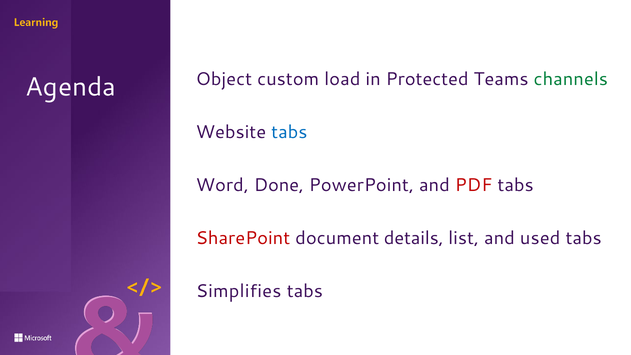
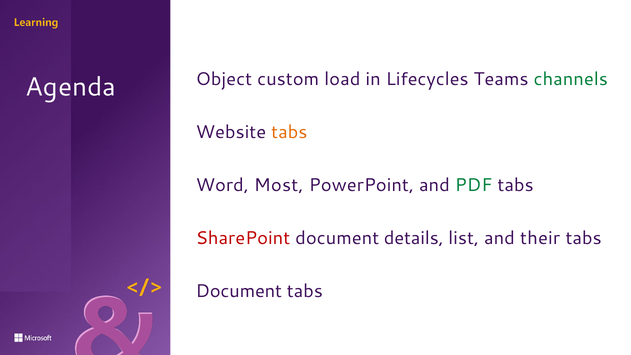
Protected: Protected -> Lifecycles (427, 79)
tabs colour: blue -> orange (289, 132)
Done: Done -> Most (279, 185)
PDF colour: red -> green (474, 185)
used: used -> their (540, 238)
Simplifies: Simplifies -> Document (239, 291)
